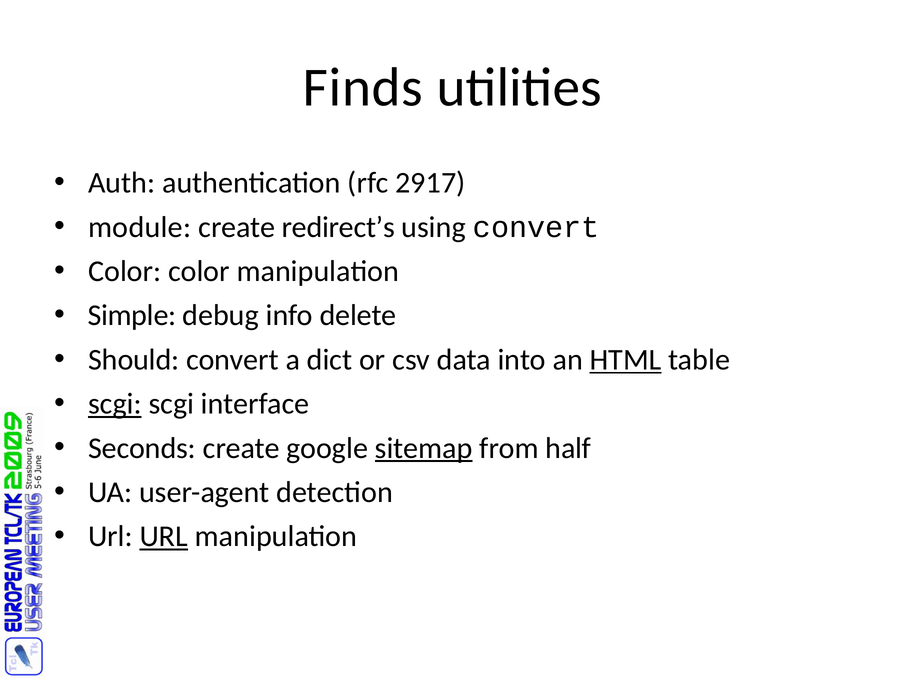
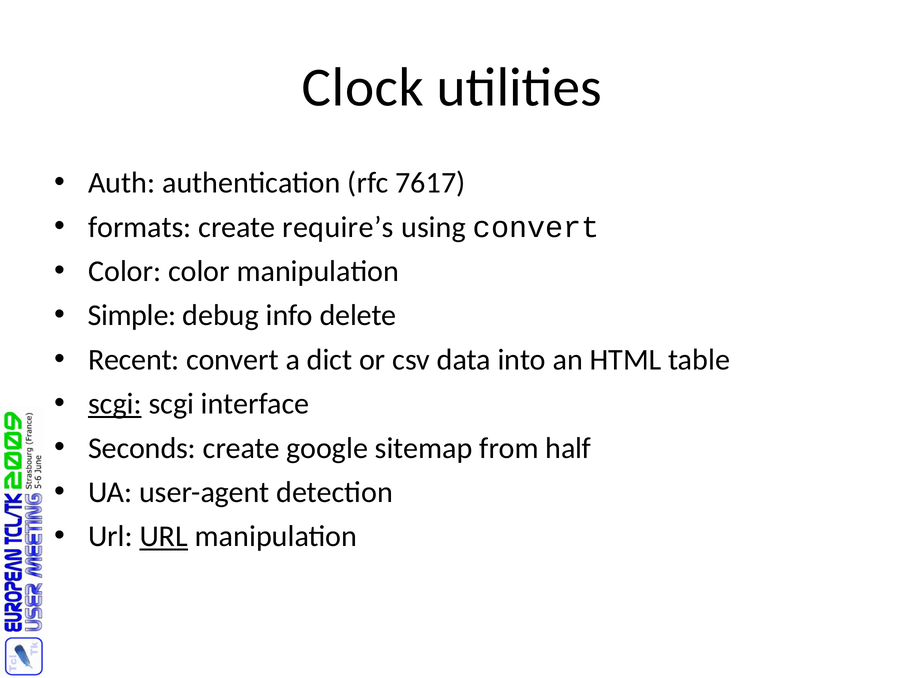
Finds: Finds -> Clock (363, 88)
2917: 2917 -> 7617 (430, 183)
module: module -> formats (140, 227)
redirect’s: redirect’s -> require’s (338, 227)
Should: Should -> Recent (134, 360)
HTML underline: present -> none (626, 360)
sitemap underline: present -> none (424, 448)
